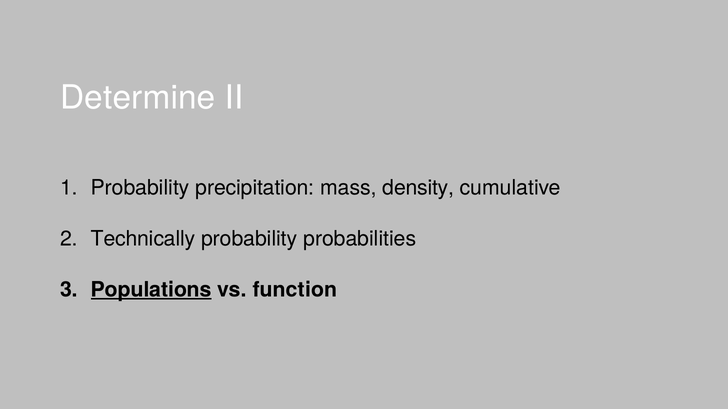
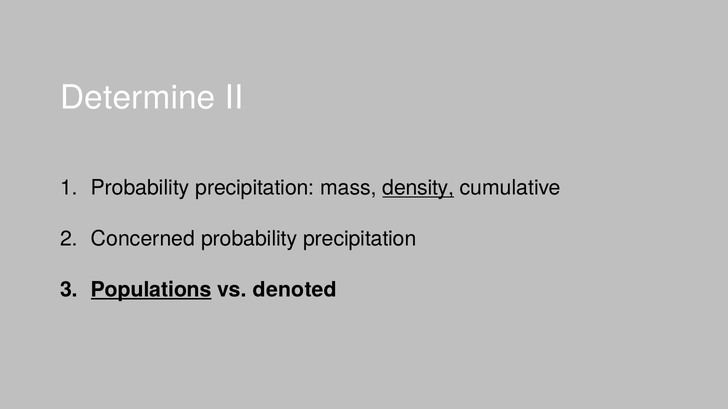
density underline: none -> present (418, 188)
Technically: Technically -> Concerned (143, 239)
probabilities: probabilities -> precipitation (360, 239)
function: function -> denoted (295, 290)
